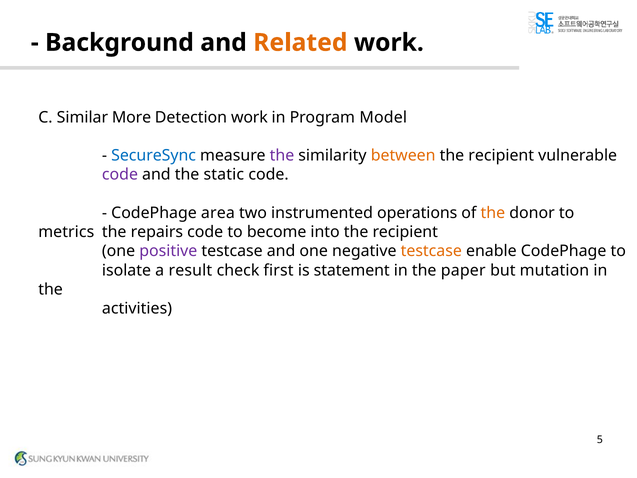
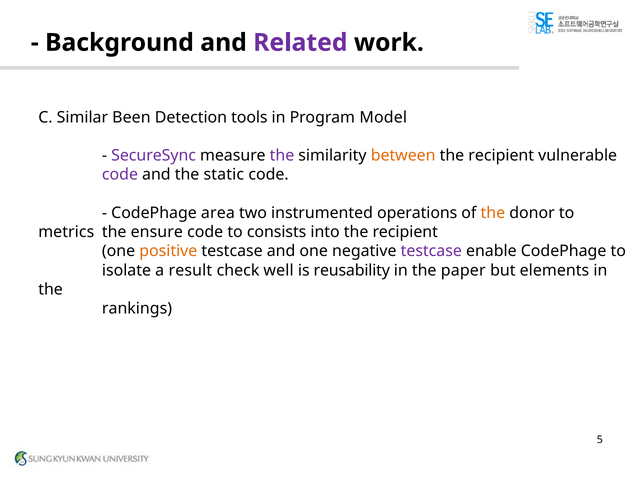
Related colour: orange -> purple (300, 43)
More: More -> Been (131, 117)
Detection work: work -> tools (249, 117)
SecureSync colour: blue -> purple (154, 155)
repairs: repairs -> ensure (157, 232)
become: become -> consists (277, 232)
positive colour: purple -> orange (168, 251)
testcase colour: orange -> purple (431, 251)
first: first -> well (279, 270)
statement: statement -> reusability (352, 270)
mutation: mutation -> elements (554, 270)
activities: activities -> rankings (137, 308)
